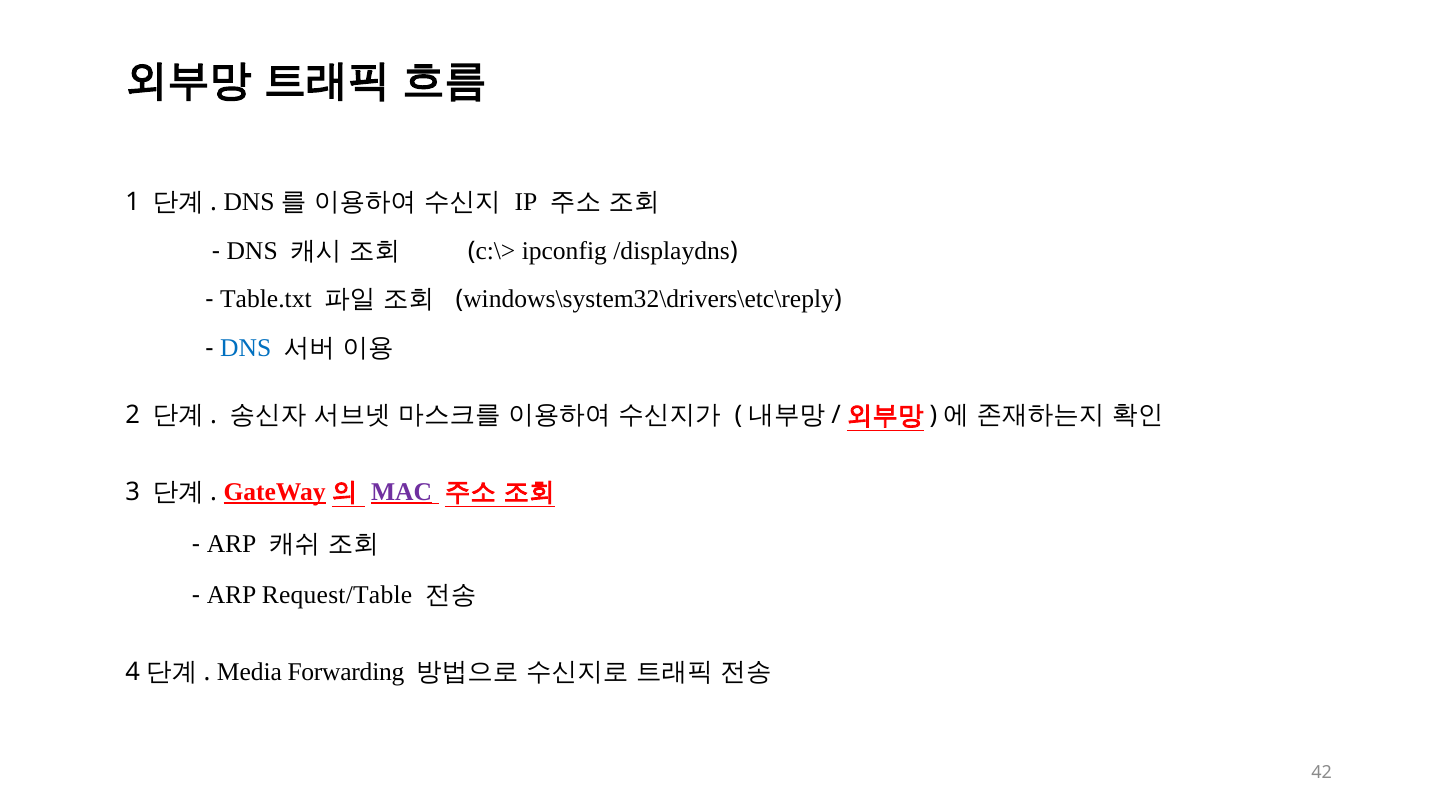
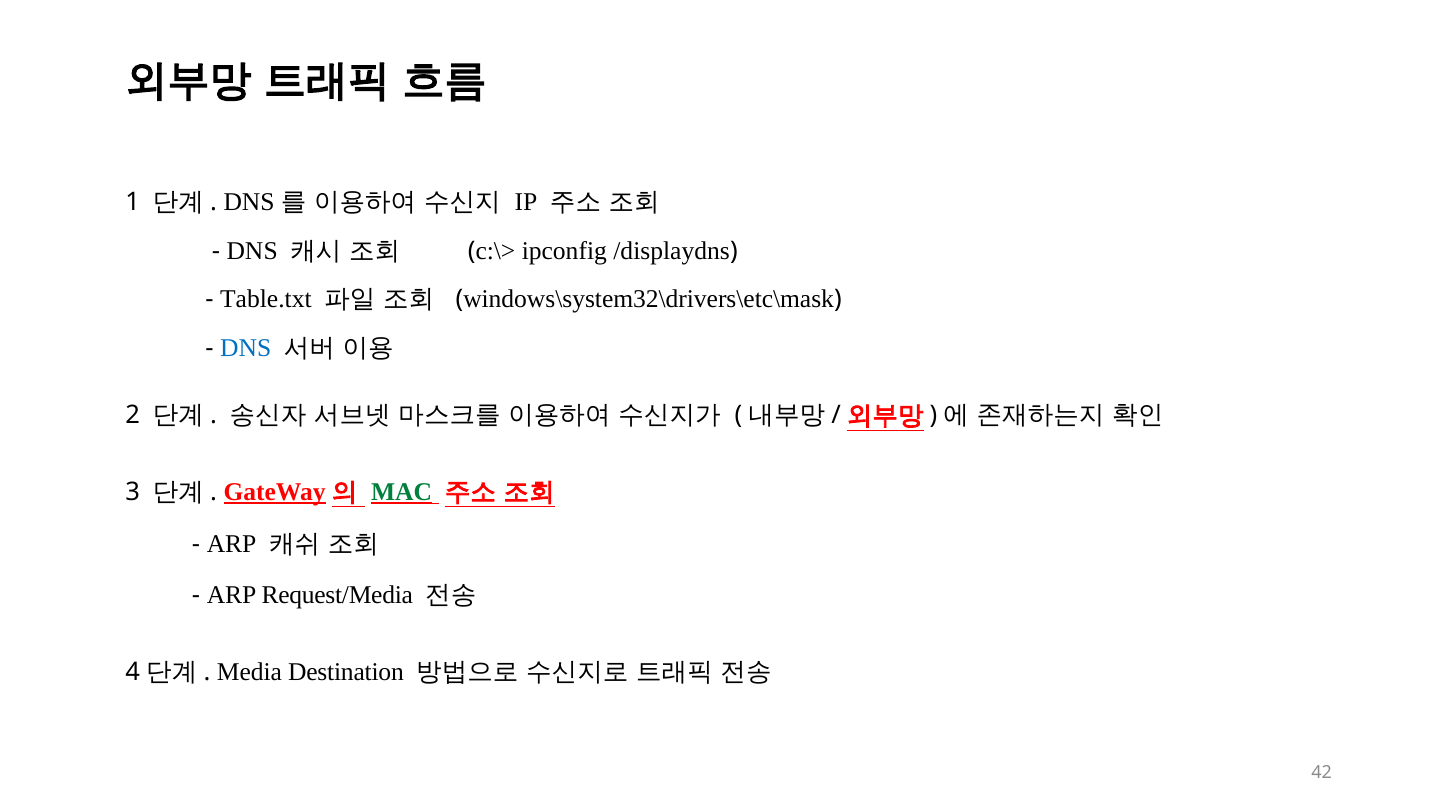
windows\system32\drivers\etc\reply: windows\system32\drivers\etc\reply -> windows\system32\drivers\etc\mask (649, 299)
MAC colour: purple -> green (402, 492)
Request/Table: Request/Table -> Request/Media (337, 596)
Forwarding: Forwarding -> Destination (346, 672)
